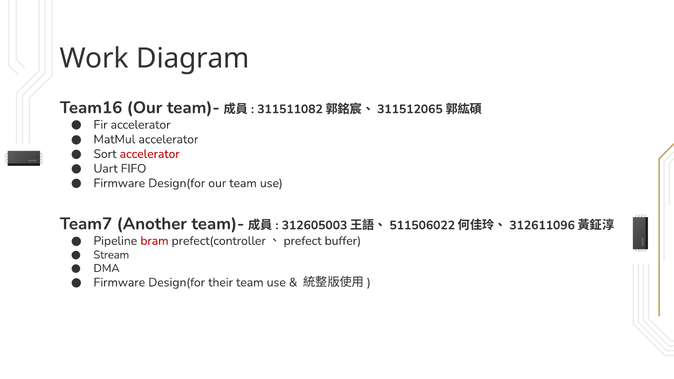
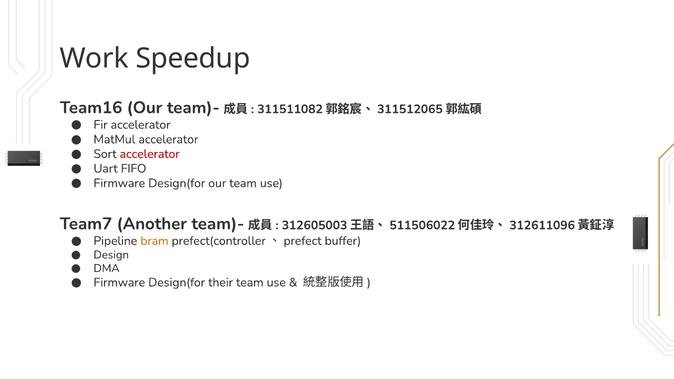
Diagram: Diagram -> Speedup (193, 58)
bram colour: red -> orange (154, 241)
Stream: Stream -> Design (111, 255)
